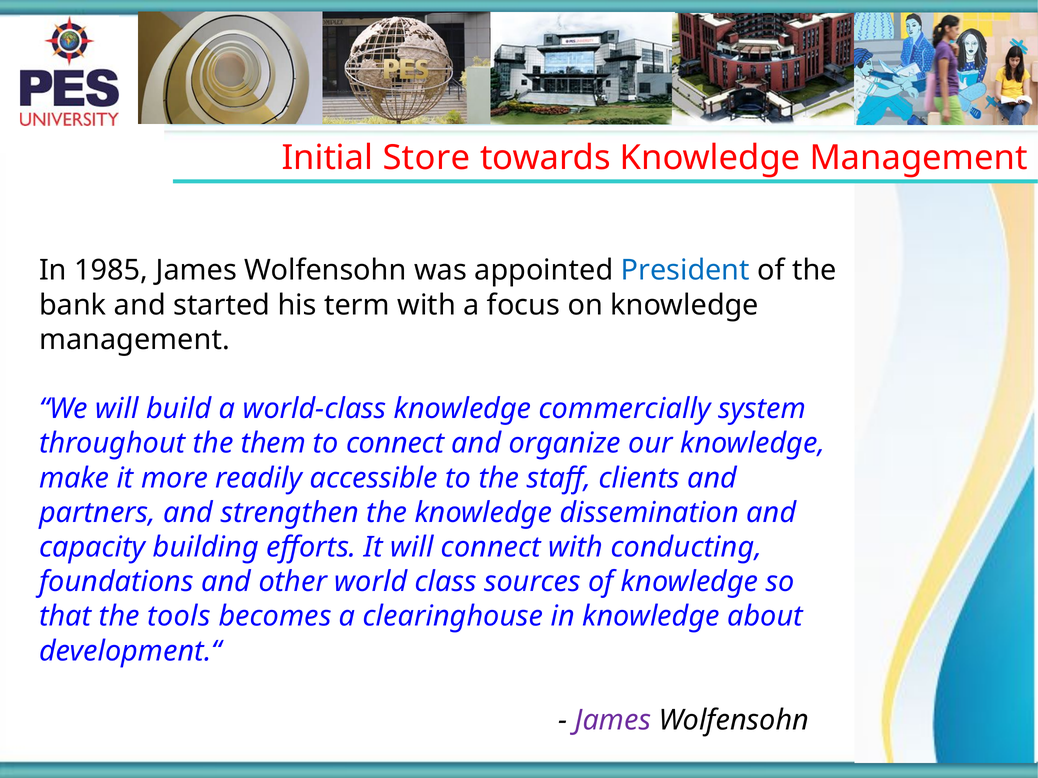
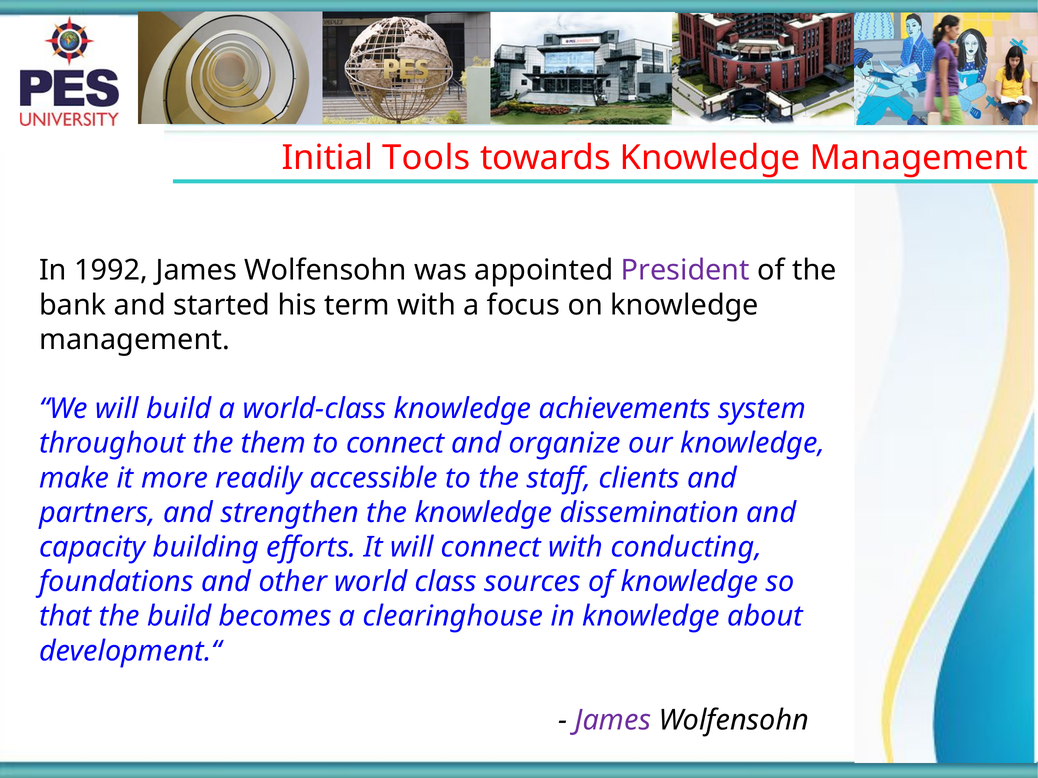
Store: Store -> Tools (426, 158)
1985: 1985 -> 1992 (111, 271)
President colour: blue -> purple (685, 271)
commercially: commercially -> achievements (625, 409)
the tools: tools -> build (179, 617)
